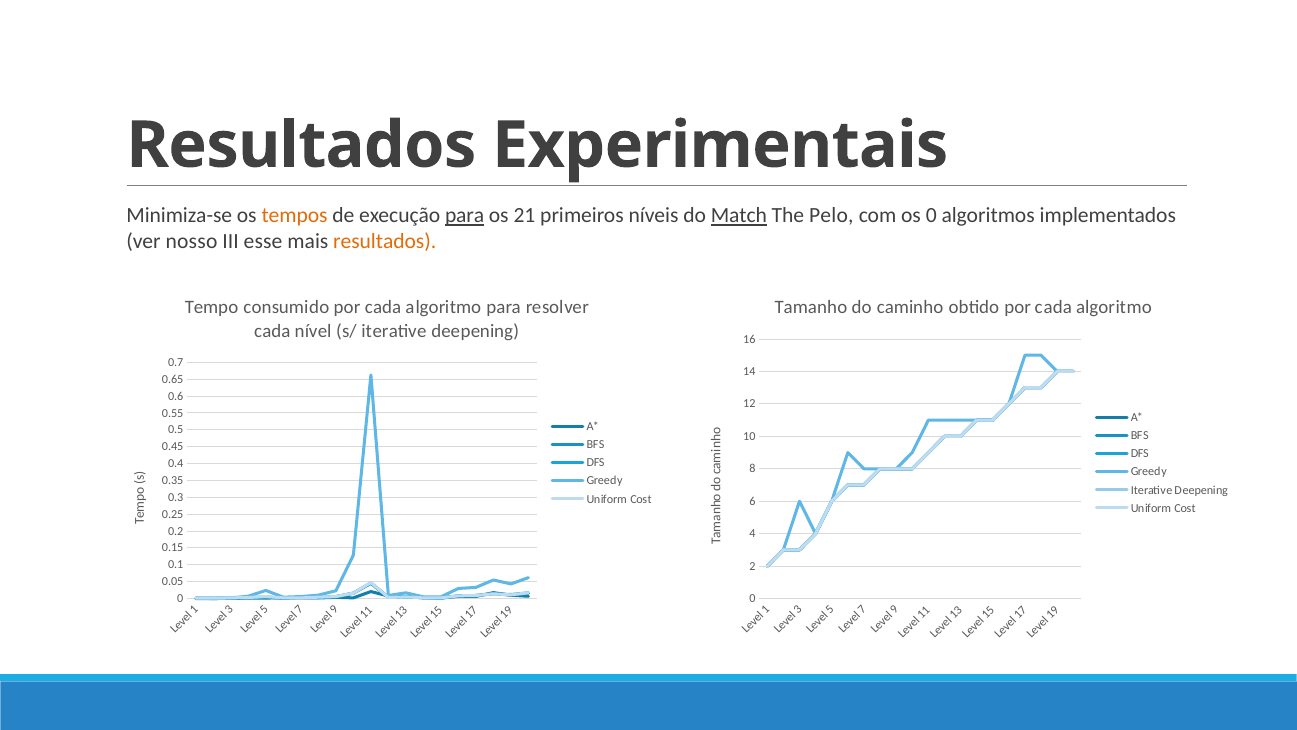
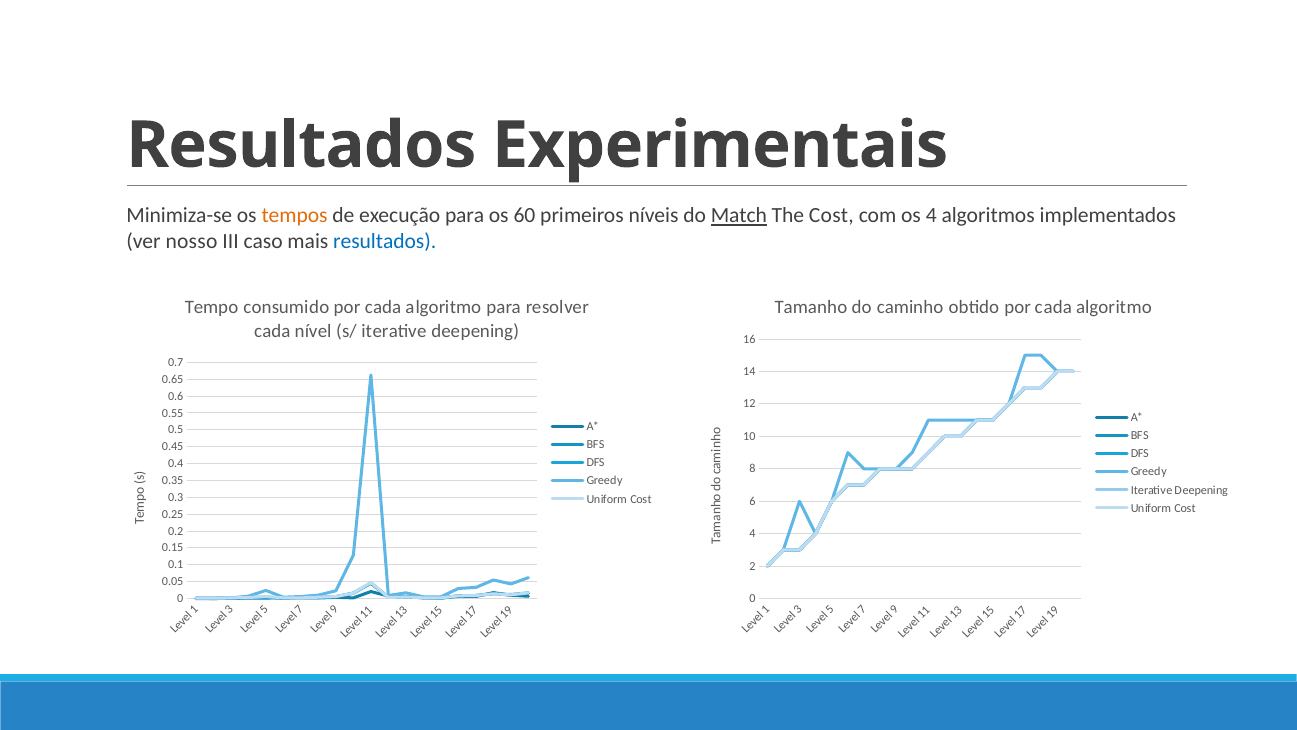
para underline: present -> none (465, 216)
21: 21 -> 60 (524, 216)
The Pelo: Pelo -> Cost (831, 216)
os 0: 0 -> 4 (931, 216)
esse: esse -> caso (263, 242)
resultados colour: orange -> blue (385, 242)
